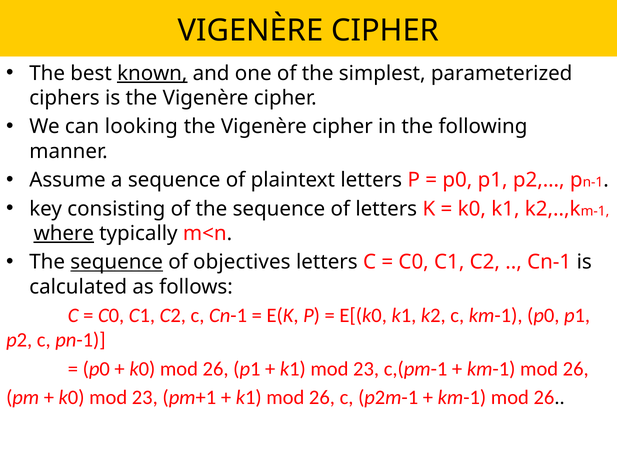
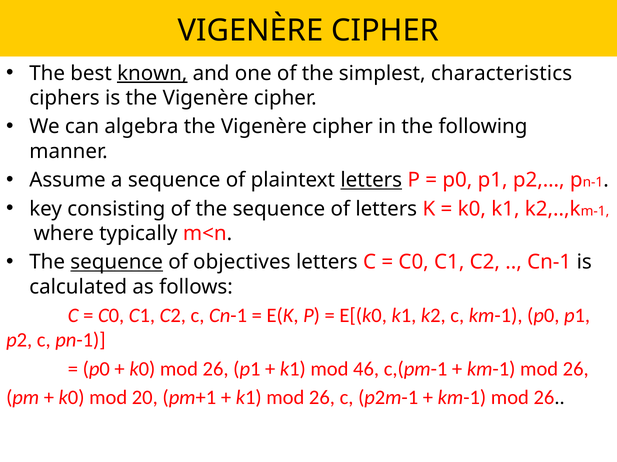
parameterized: parameterized -> characteristics (502, 73)
looking: looking -> algebra (141, 127)
letters underline: none -> present (371, 180)
where underline: present -> none (64, 234)
k1 mod 23: 23 -> 46 (366, 370)
k0 mod 23: 23 -> 20 (145, 398)
